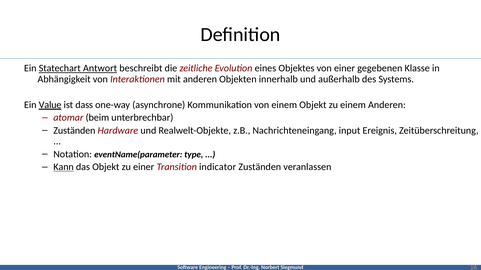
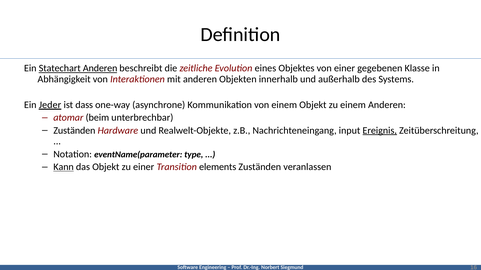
Statechart Antwort: Antwort -> Anderen (100, 68)
Value: Value -> Jeder (50, 105)
Ereignis underline: none -> present (380, 131)
indicator: indicator -> elements (218, 167)
